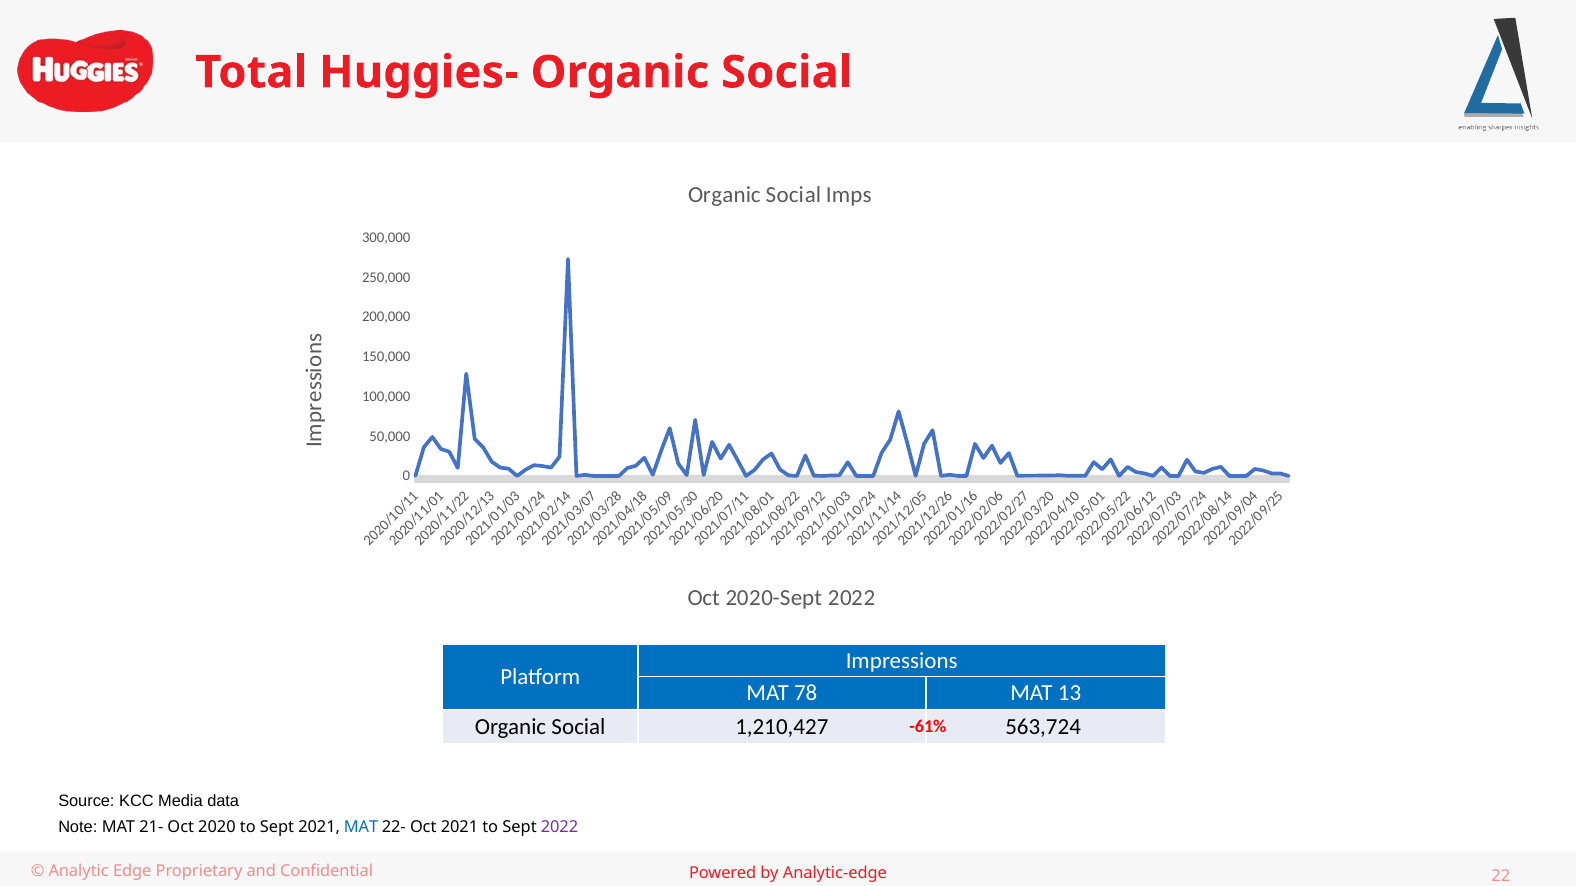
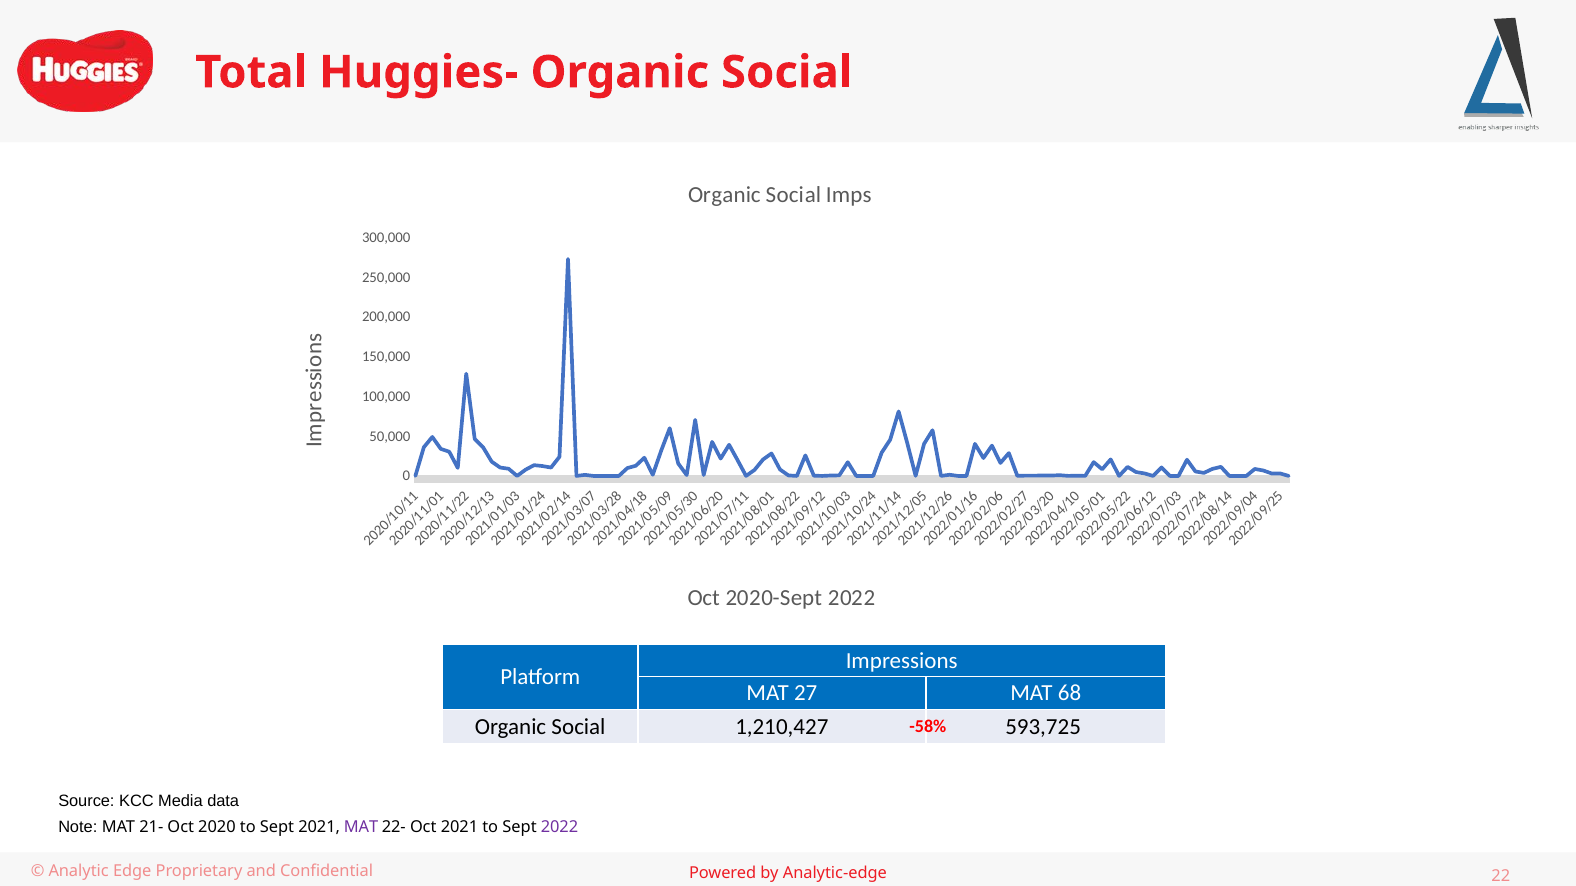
78: 78 -> 27 (806, 694)
13: 13 -> 68 (1070, 694)
563,724: 563,724 -> 593,725 (1043, 727)
-61%: -61% -> -58% (928, 727)
MAT colour: blue -> purple (361, 827)
